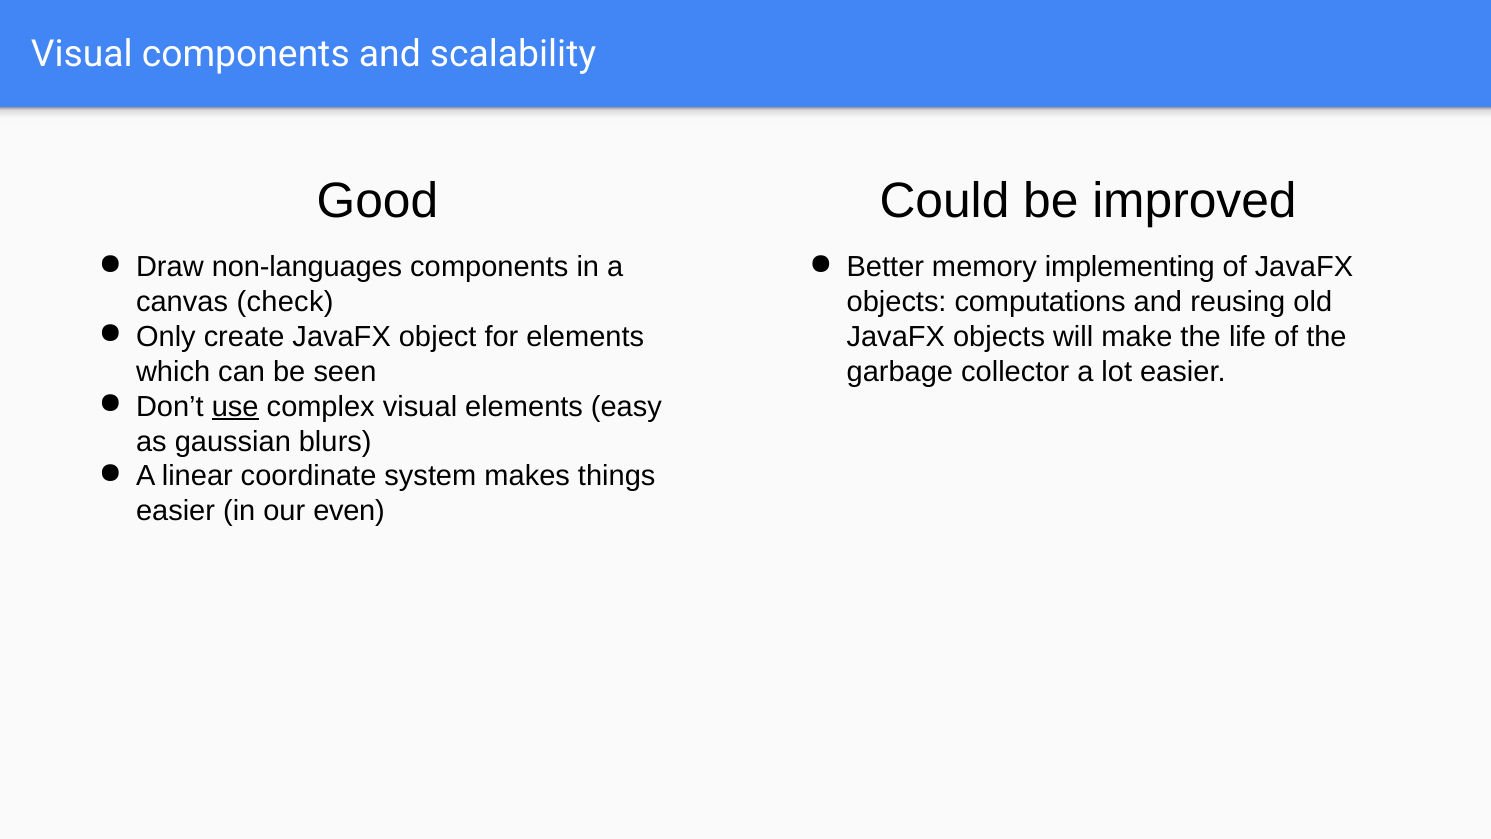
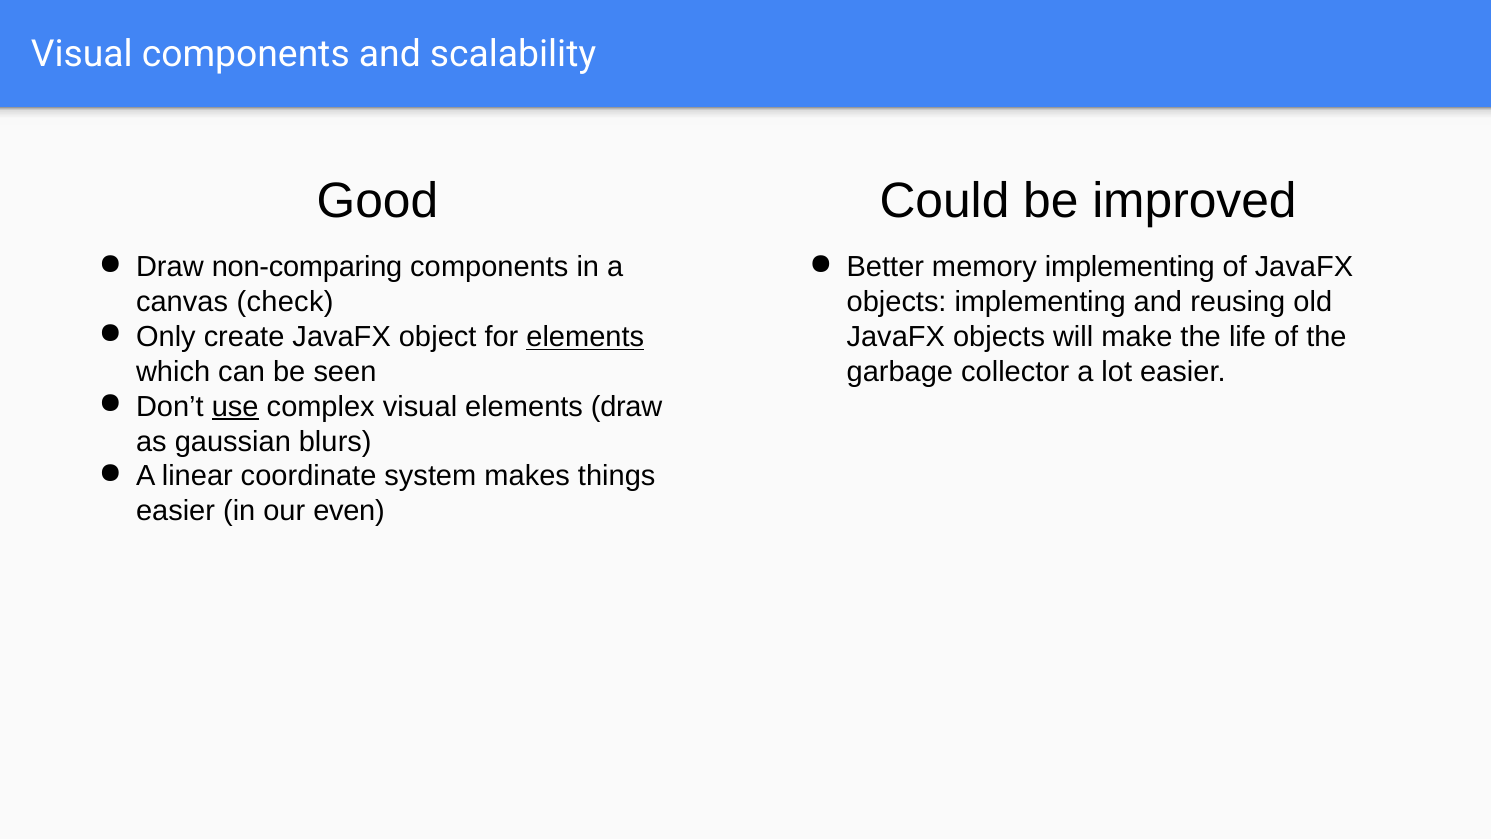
non-languages: non-languages -> non-comparing (307, 267)
objects computations: computations -> implementing (1040, 302)
elements underline: none -> present (585, 337)
elements easy: easy -> draw (627, 407)
